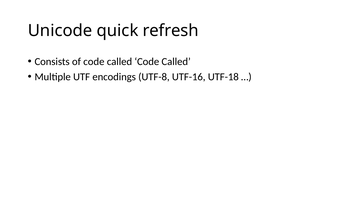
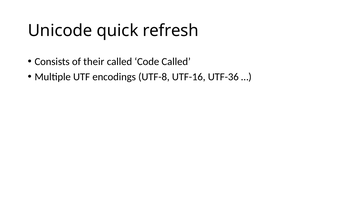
of code: code -> their (94, 62)
UTF-18: UTF-18 -> UTF-36 (223, 77)
